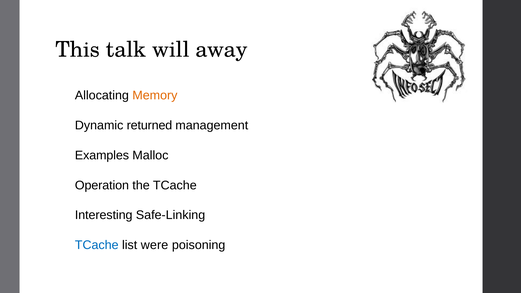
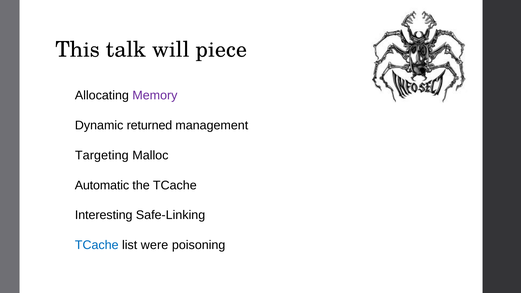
away: away -> piece (221, 50)
Memory colour: orange -> purple (155, 95)
Examples: Examples -> Targeting (102, 155)
Operation: Operation -> Automatic (102, 185)
